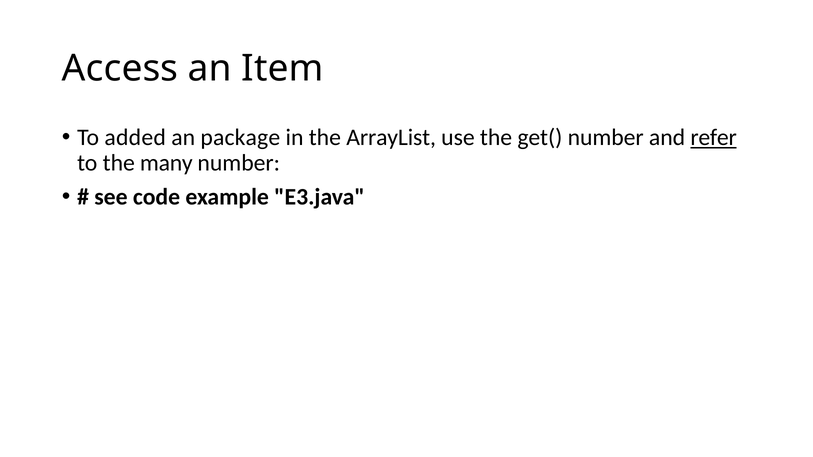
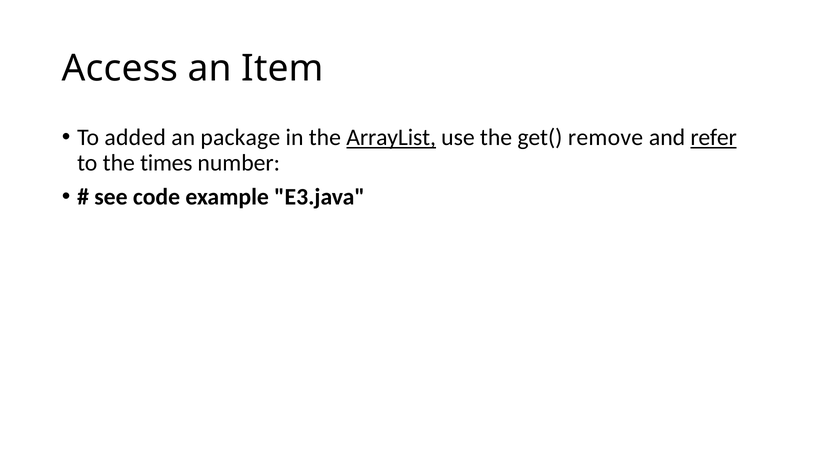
ArrayList underline: none -> present (391, 137)
get( number: number -> remove (606, 137)
many: many -> times (166, 163)
